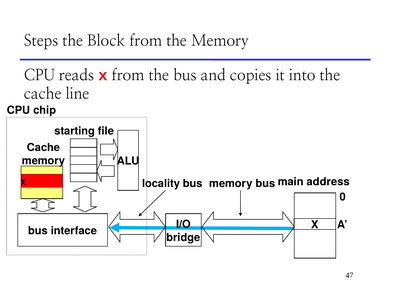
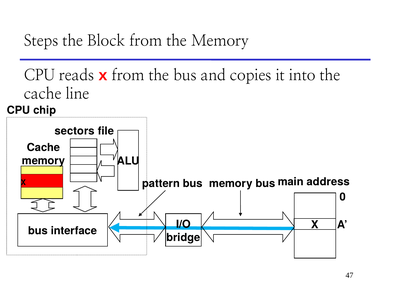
starting: starting -> sectors (75, 131)
locality: locality -> pattern (161, 183)
